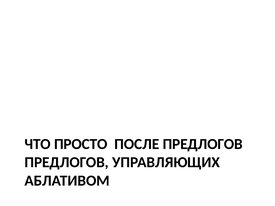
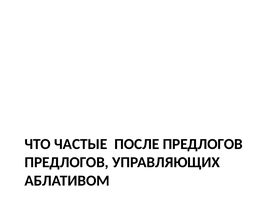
ПРОСТО: ПРОСТО -> ЧАСТЫЕ (81, 144)
